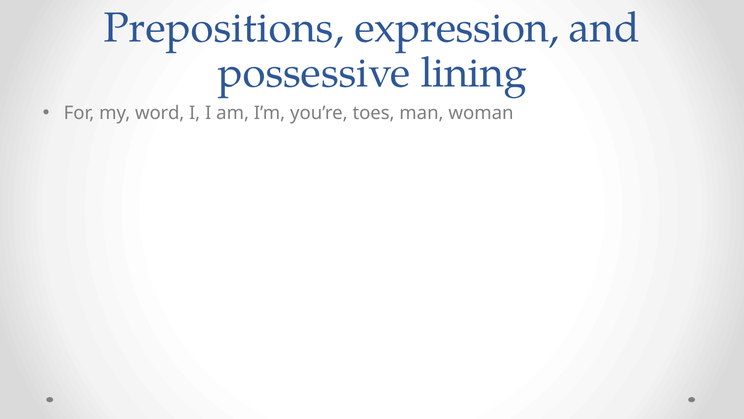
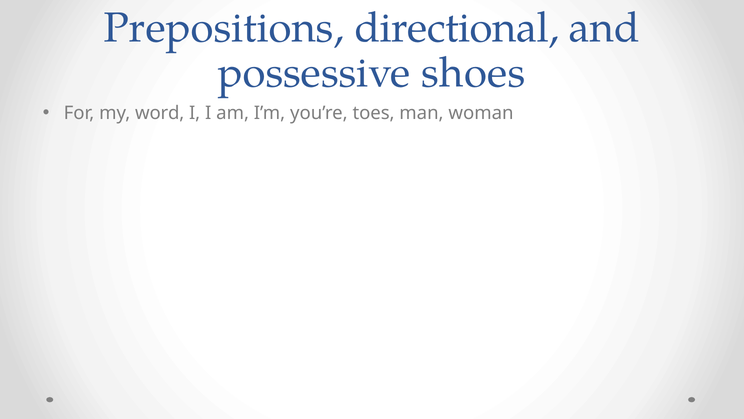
expression: expression -> directional (457, 28)
lining: lining -> shoes (473, 73)
